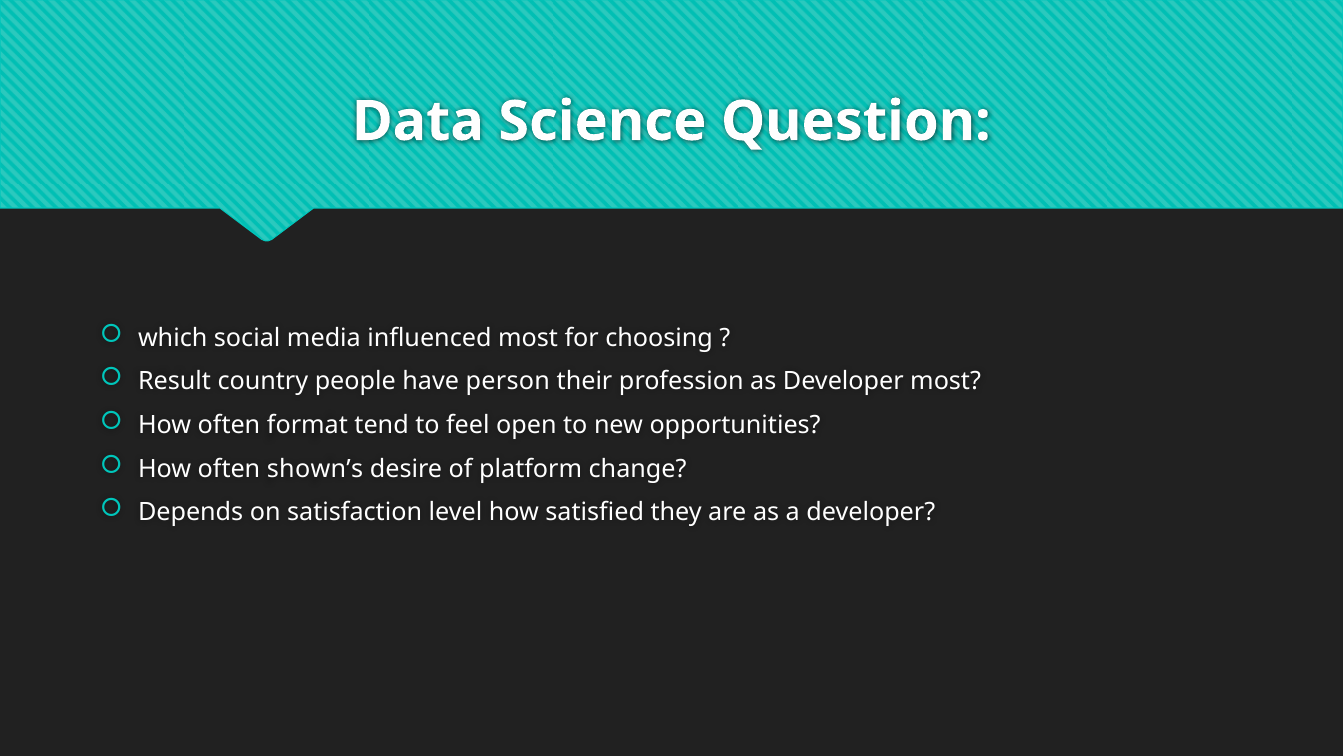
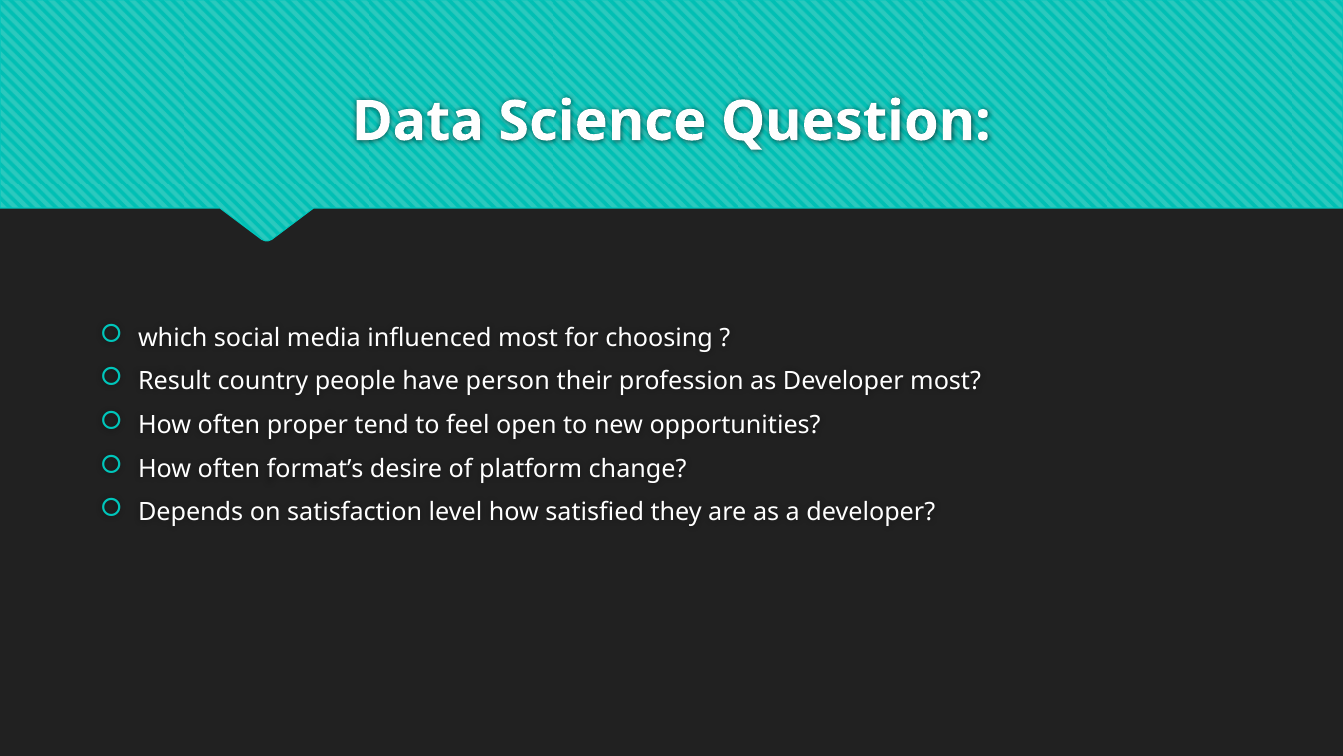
format: format -> proper (307, 425)
shown’s: shown’s -> format’s (315, 469)
